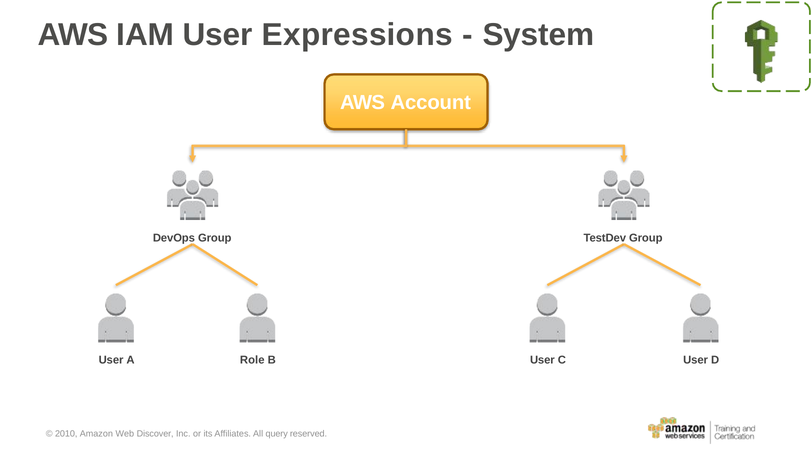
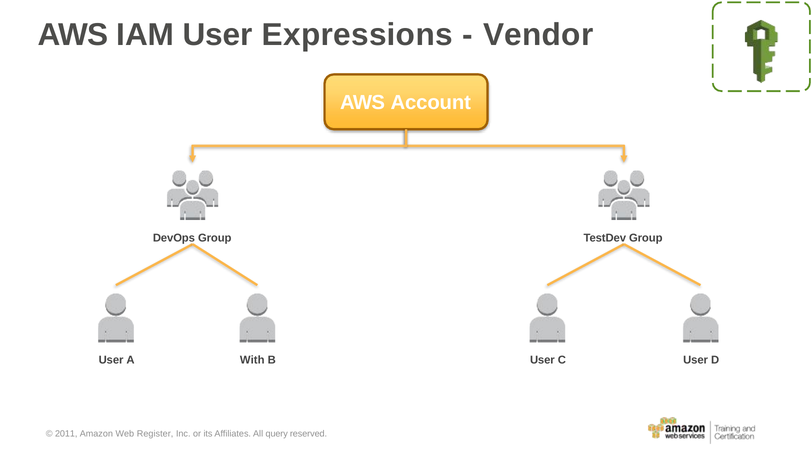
System: System -> Vendor (538, 35)
Role: Role -> With (252, 360)
2010: 2010 -> 2011 (66, 434)
Discover: Discover -> Register (155, 434)
